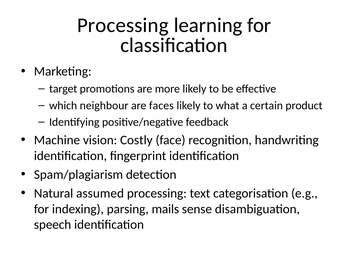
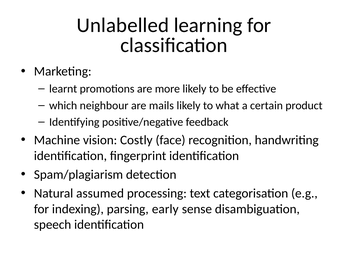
Processing: Processing -> Unlabelled (123, 25)
target: target -> learnt (63, 89)
faces: faces -> mails (161, 105)
mails: mails -> early (165, 209)
